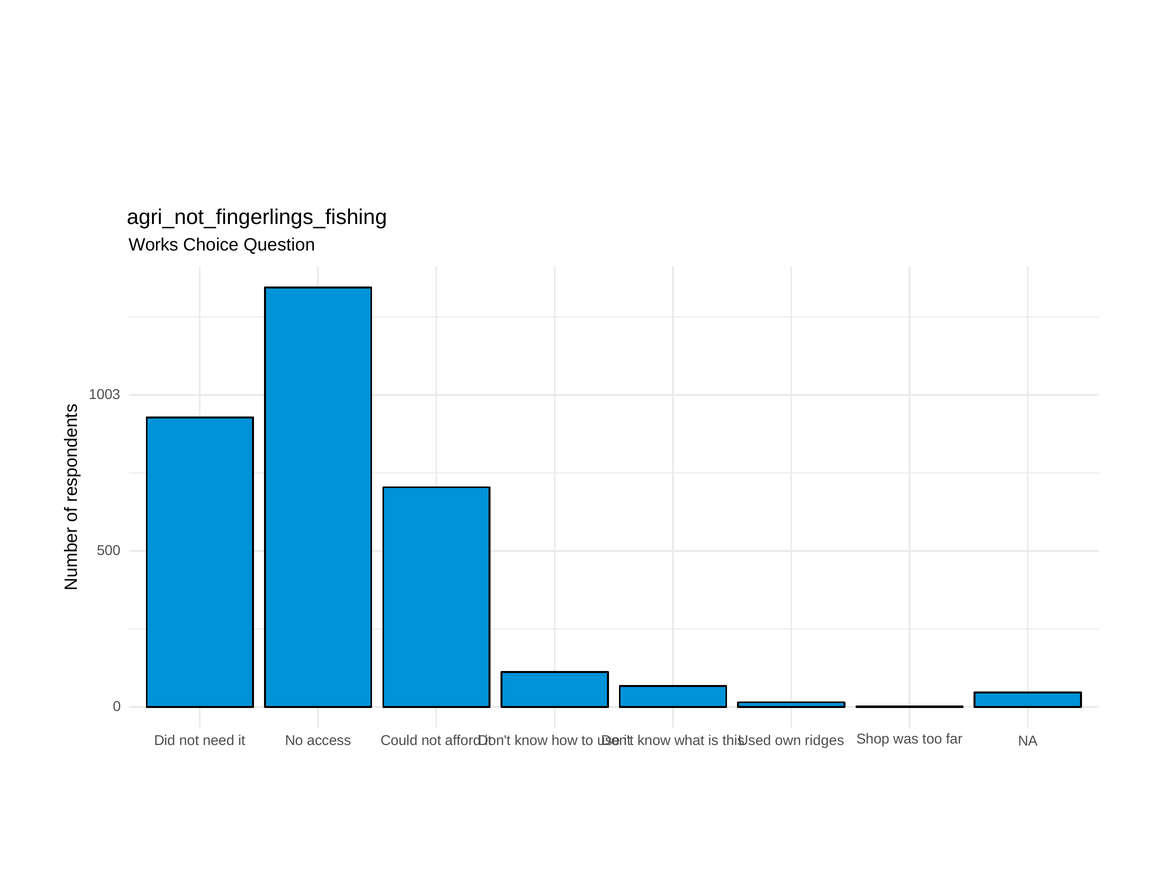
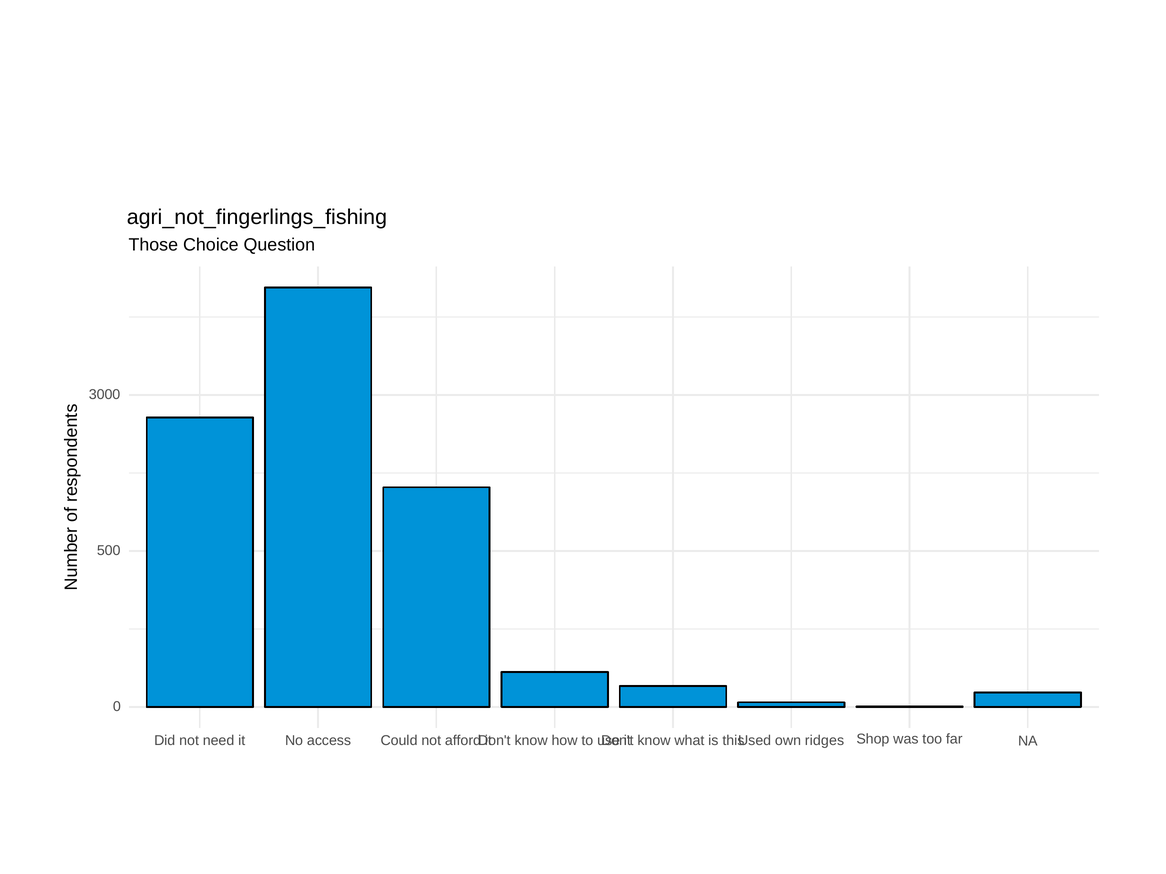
Works: Works -> Those (153, 245)
1003: 1003 -> 3000 (105, 395)
